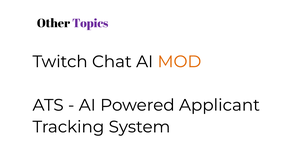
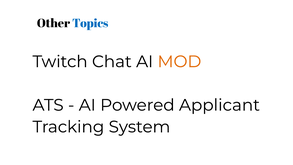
Topics colour: purple -> blue (90, 23)
